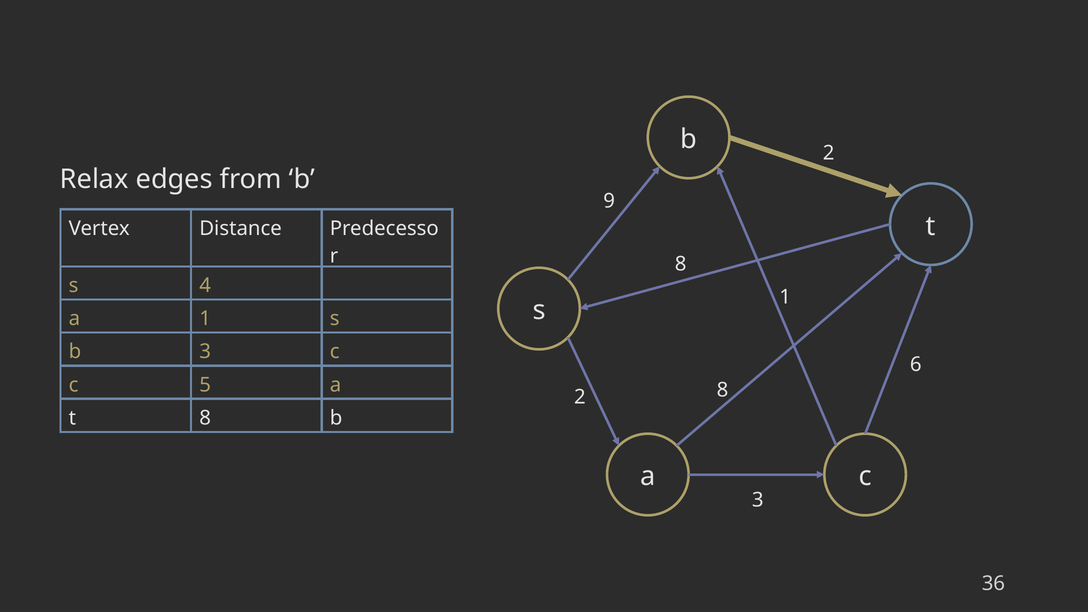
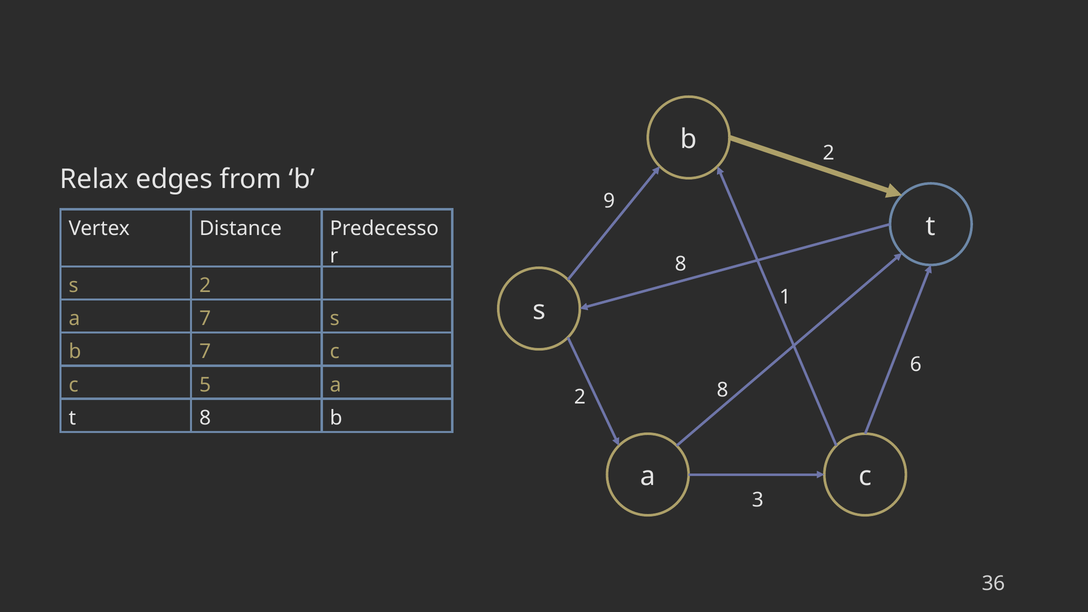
s 4: 4 -> 2 (205, 286)
a 1: 1 -> 7 (205, 319)
b 3: 3 -> 7 (205, 352)
